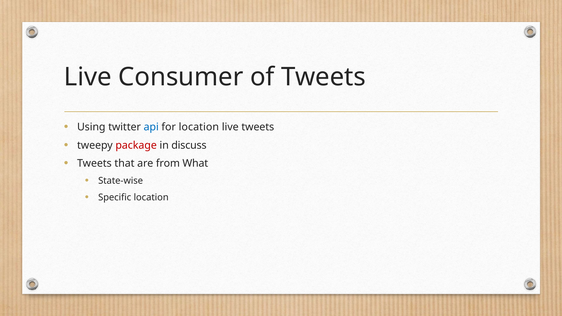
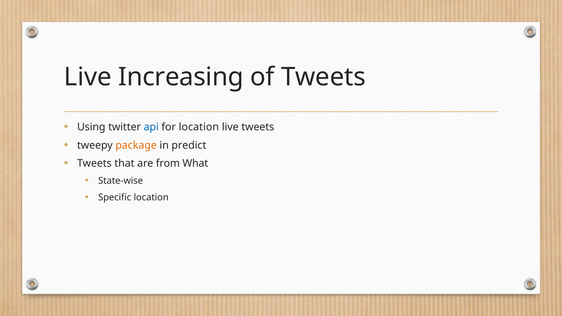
Consumer: Consumer -> Increasing (181, 77)
package colour: red -> orange (136, 145)
discuss: discuss -> predict (189, 145)
